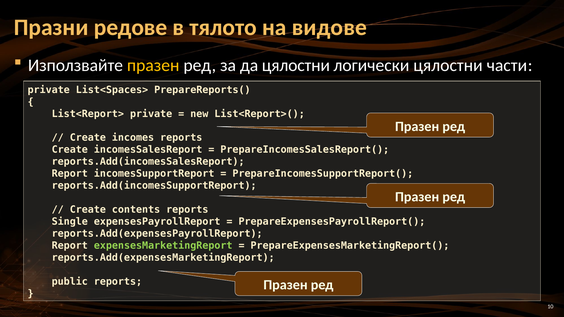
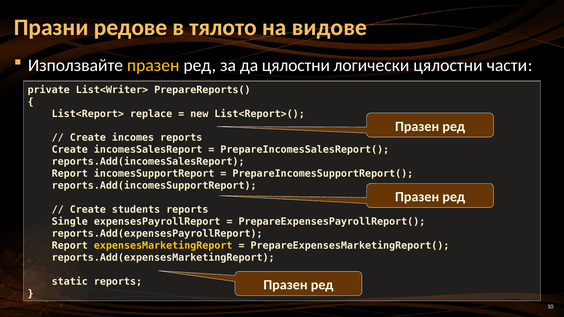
List<Spaces>: List<Spaces> -> List<Writer> (112, 90)
List<Report> private: private -> replace (151, 114)
contents: contents -> students (136, 210)
expensesMarketingReport colour: light green -> yellow (163, 246)
public: public -> static (70, 282)
